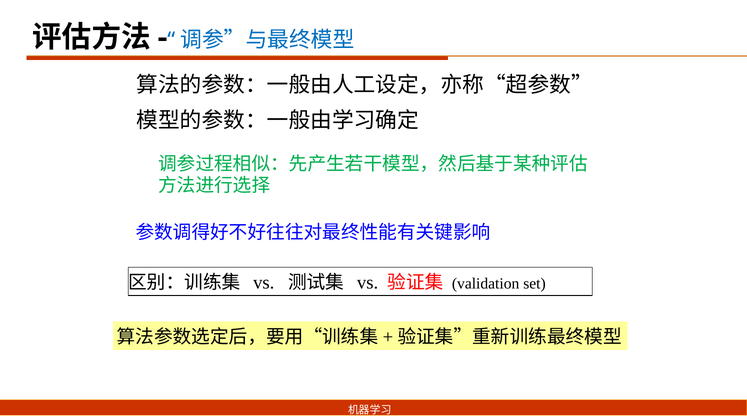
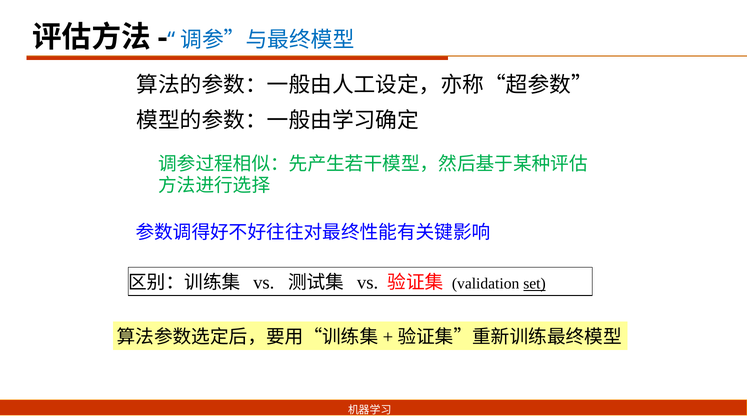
set underline: none -> present (535, 284)
